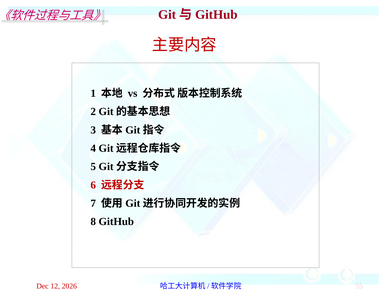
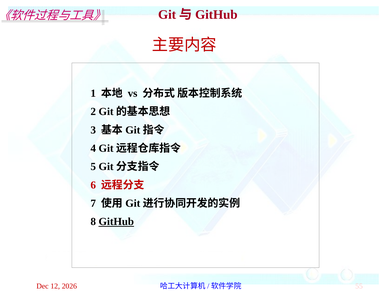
GitHub underline: none -> present (116, 222)
